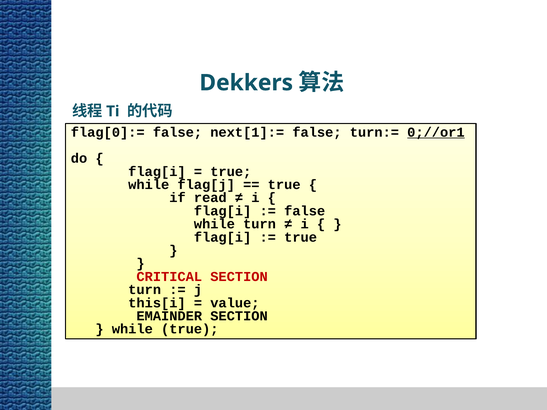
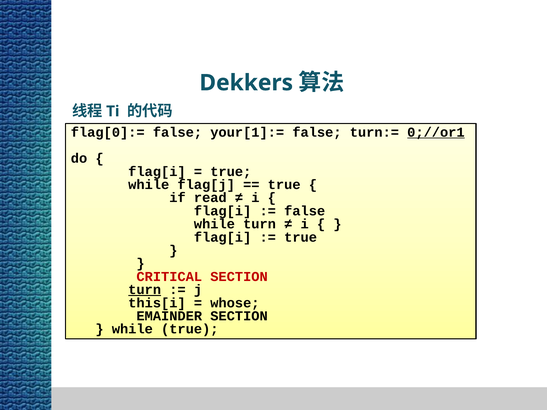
next[1]:=: next[1]:= -> your[1]:= (247, 132)
turn underline: none -> present (145, 290)
value: value -> whose (235, 303)
